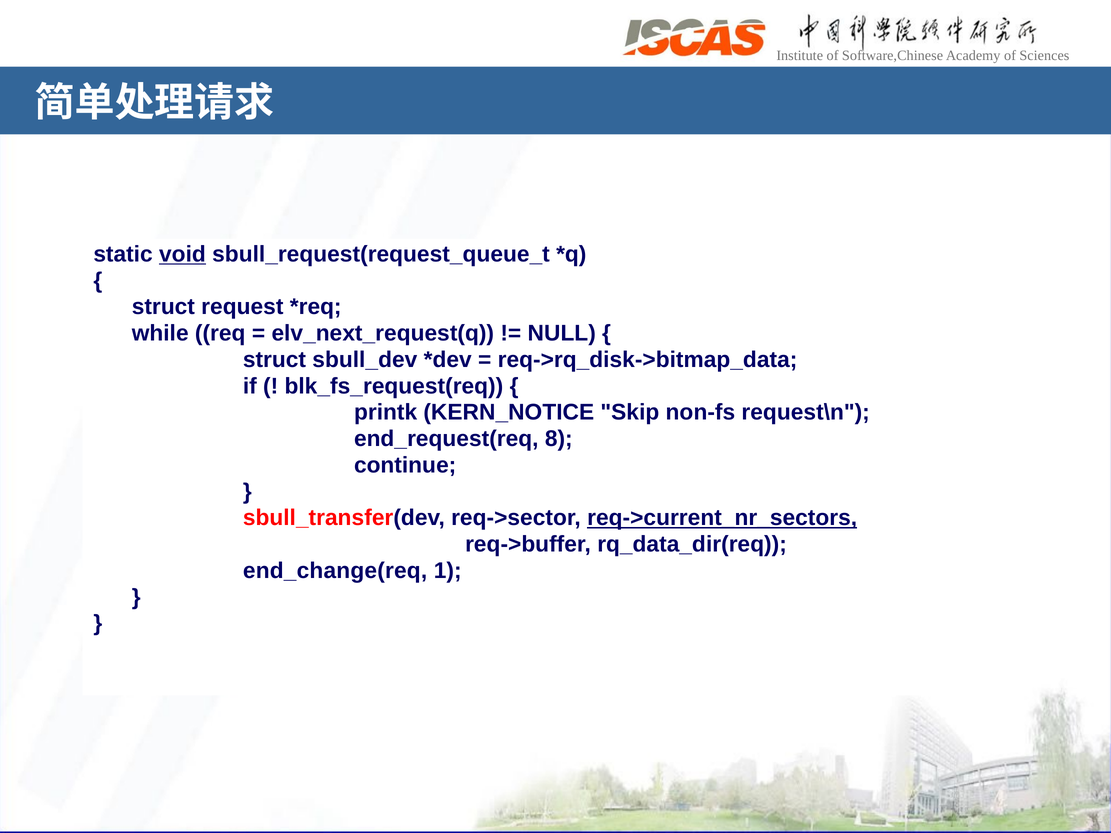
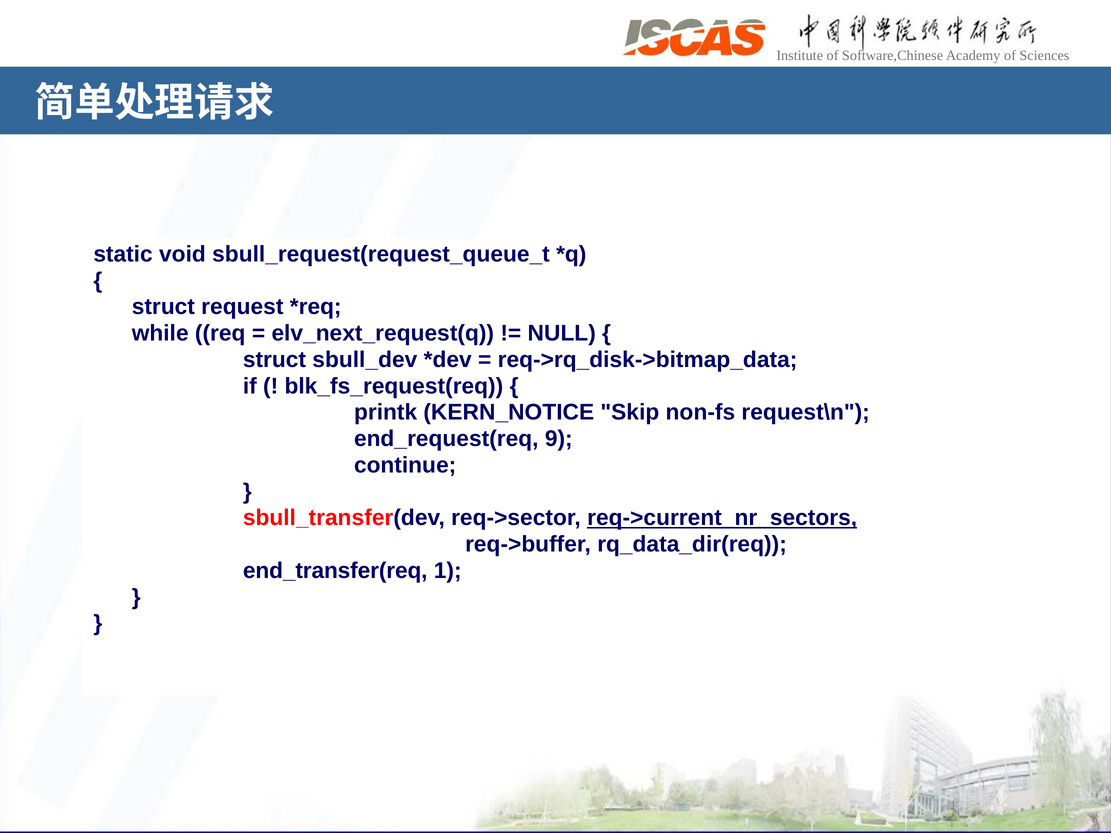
void underline: present -> none (182, 254)
8: 8 -> 9 (559, 439)
end_change(req: end_change(req -> end_transfer(req (335, 571)
